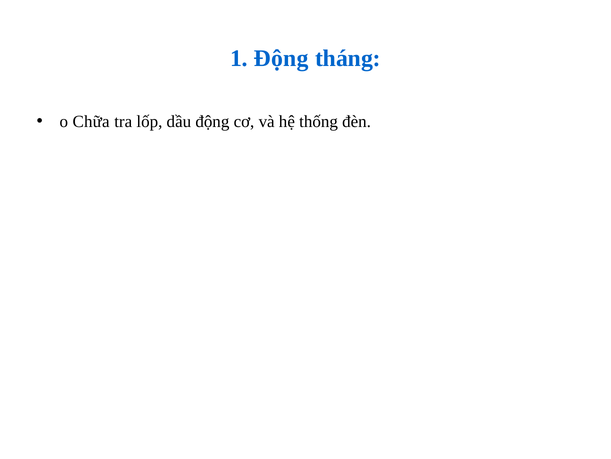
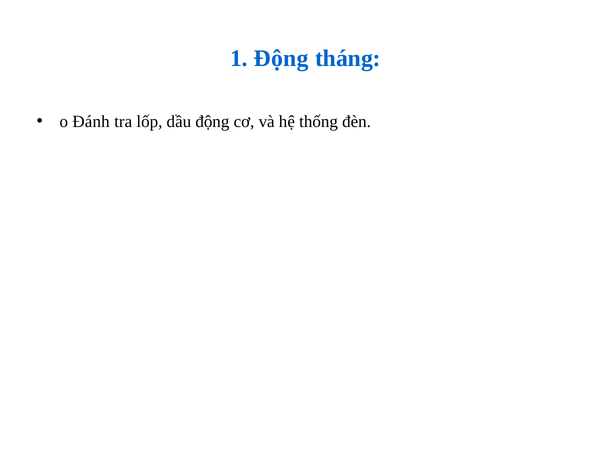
Chữa: Chữa -> Đánh (91, 121)
